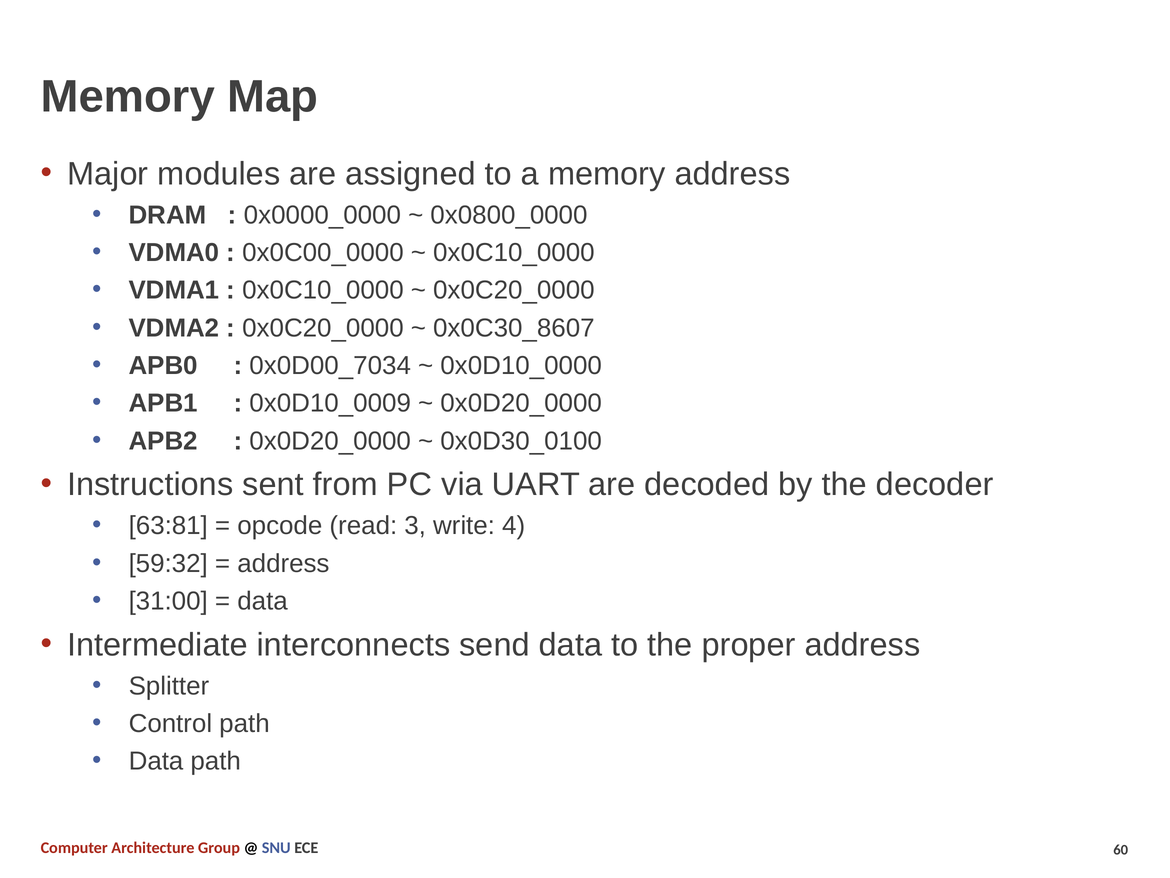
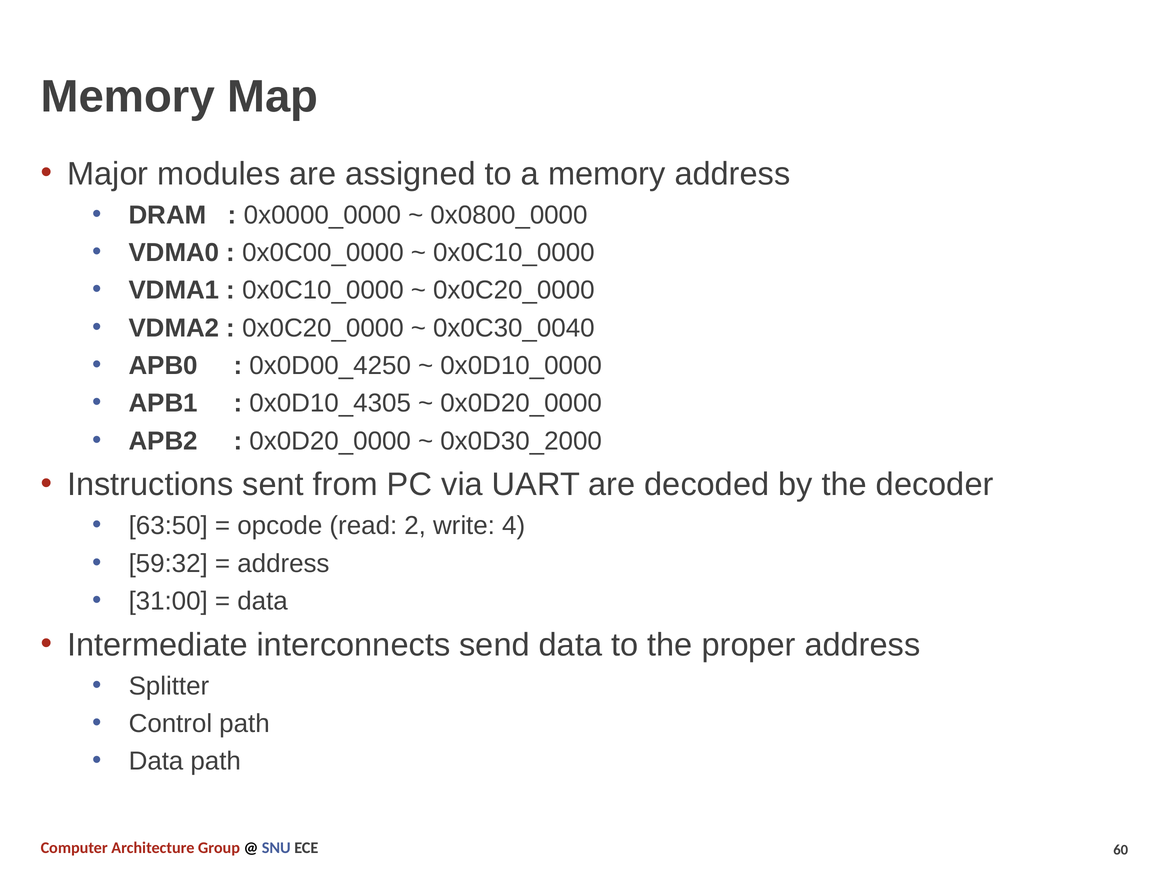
0x0C30_8607: 0x0C30_8607 -> 0x0C30_0040 (514, 328)
0x0D00_7034: 0x0D00_7034 -> 0x0D00_4250 (330, 365)
0x0D10_0009: 0x0D10_0009 -> 0x0D10_4305 (330, 403)
0x0D30_0100: 0x0D30_0100 -> 0x0D30_2000 (521, 441)
63:81: 63:81 -> 63:50 (168, 526)
3: 3 -> 2 (415, 526)
